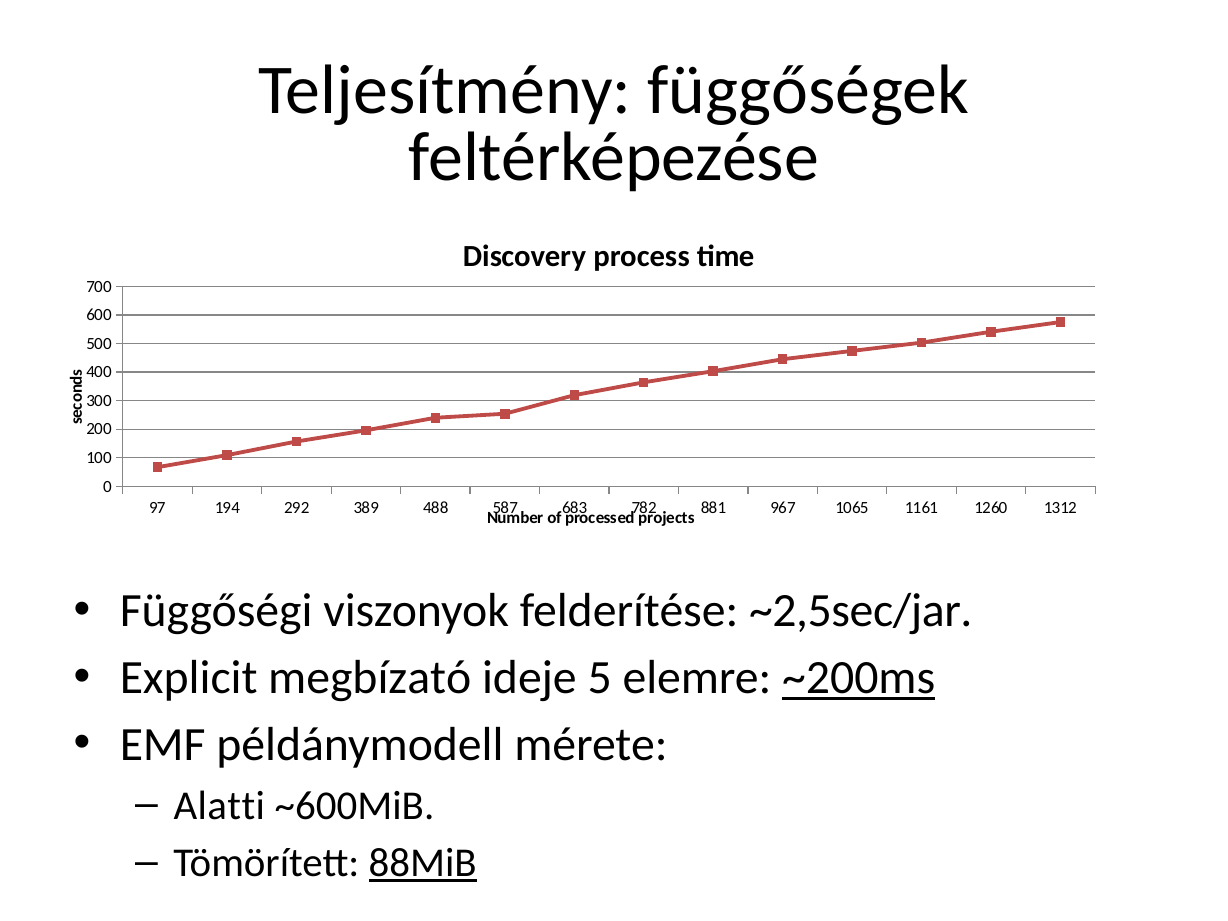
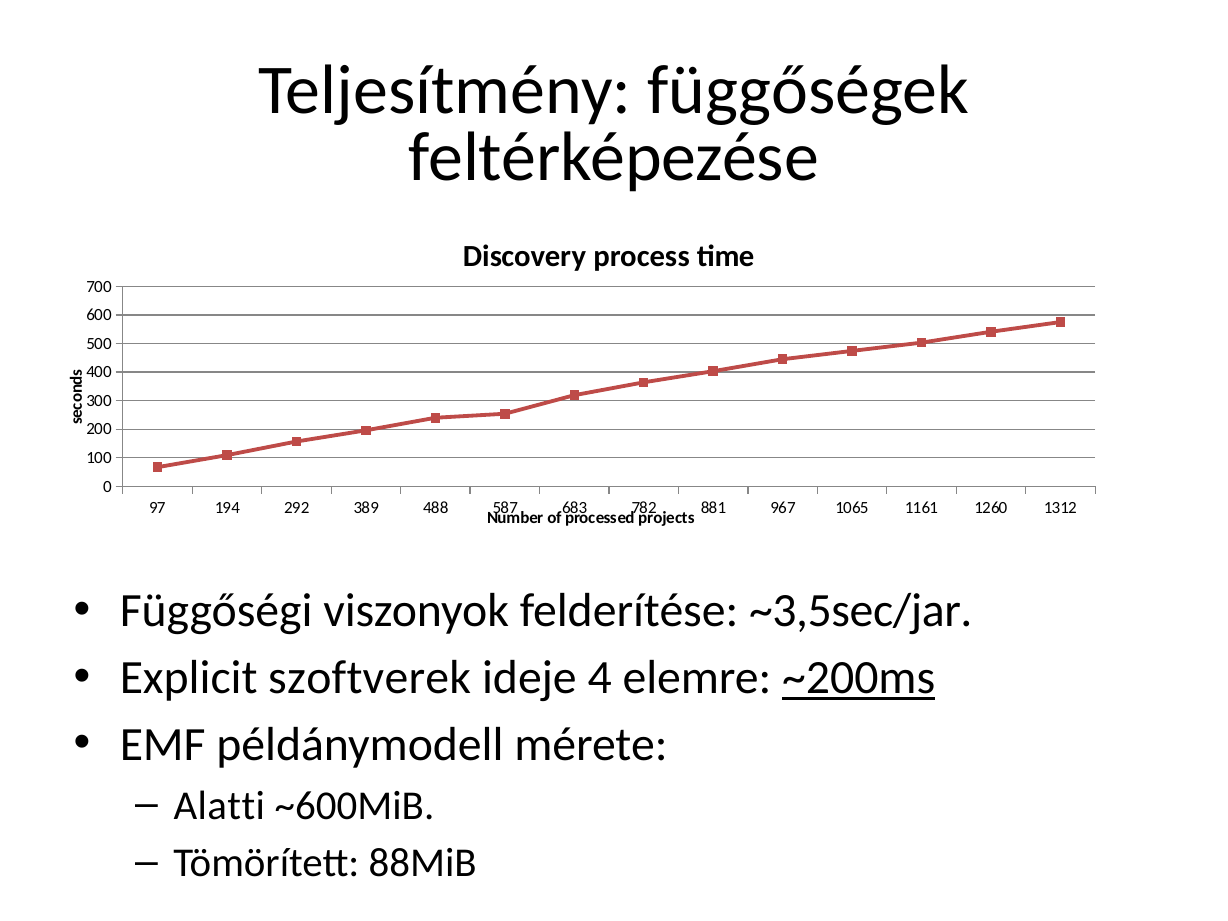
~2,5sec/jar: ~2,5sec/jar -> ~3,5sec/jar (861, 611)
megbízató: megbízató -> szoftverek (370, 678)
5: 5 -> 4 (600, 678)
88MiB underline: present -> none (423, 863)
